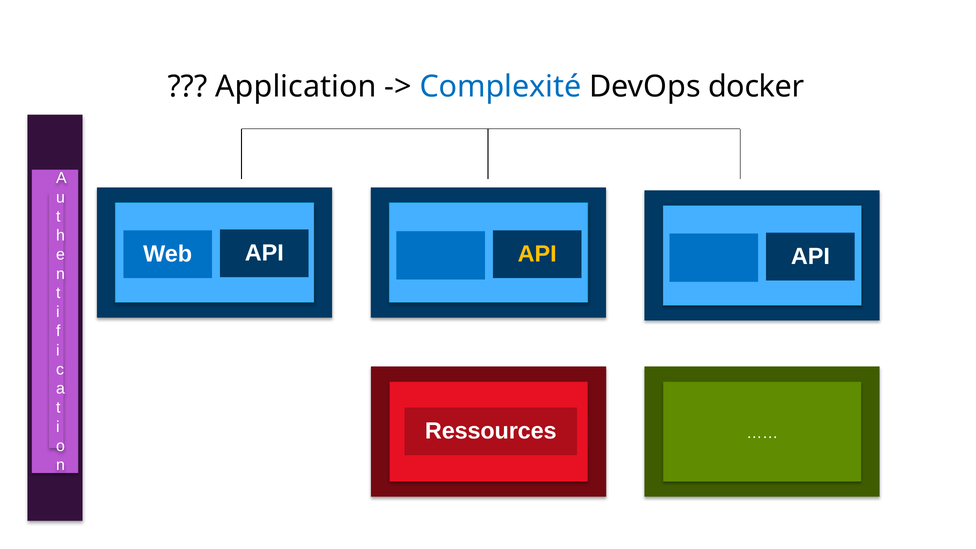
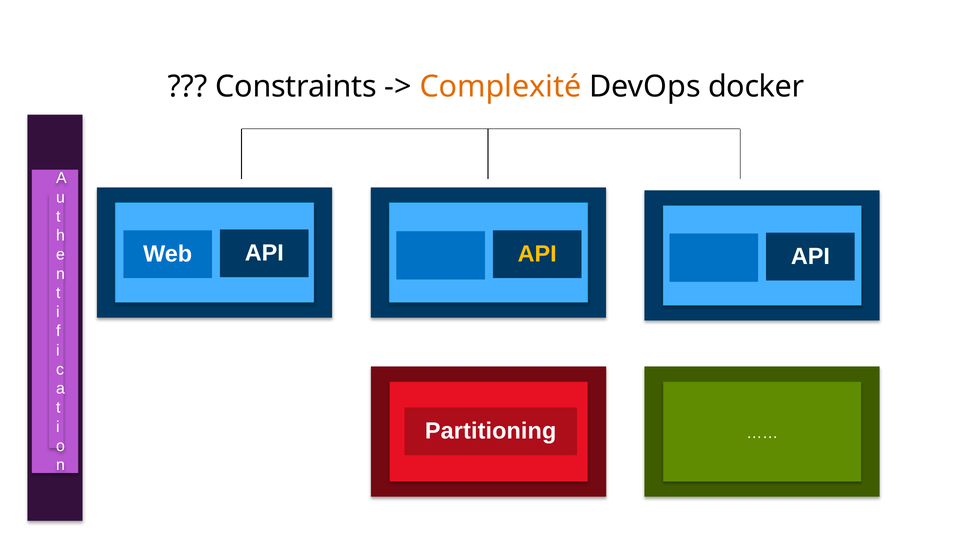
Application: Application -> Constraints (296, 87)
Complexité colour: blue -> orange (500, 87)
Ressources: Ressources -> Partitioning (491, 431)
